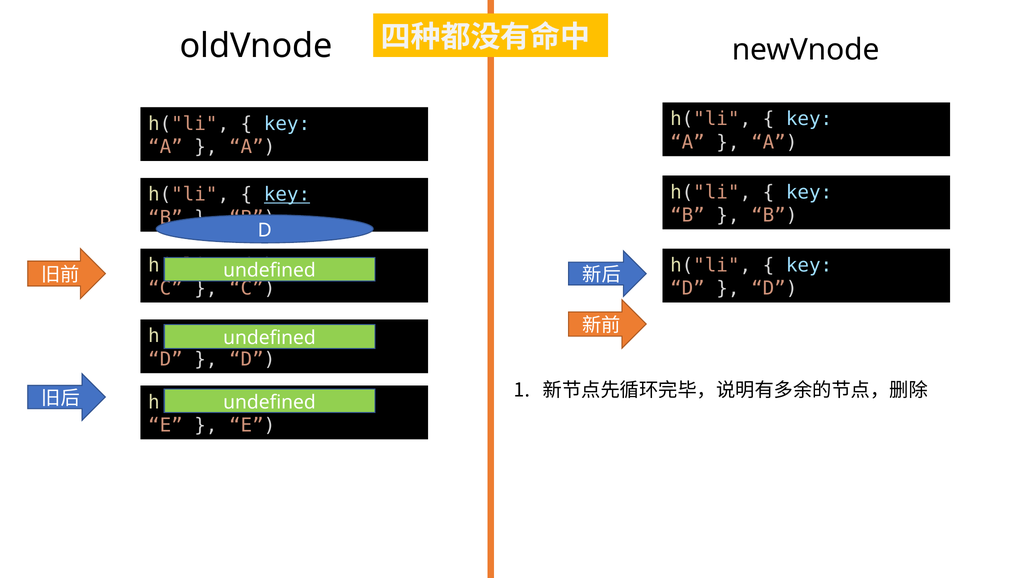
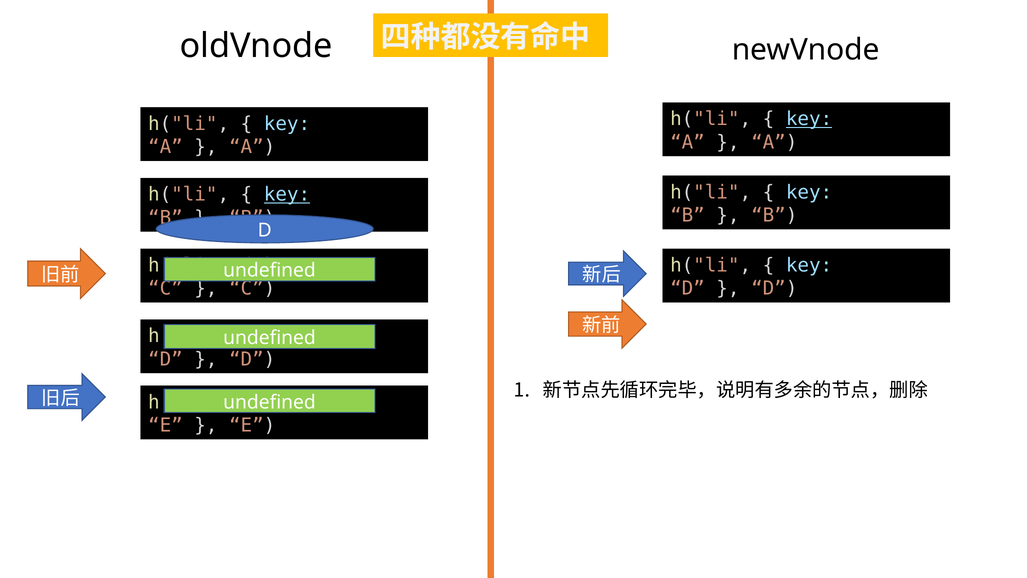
key underline: none -> present (809, 119)
